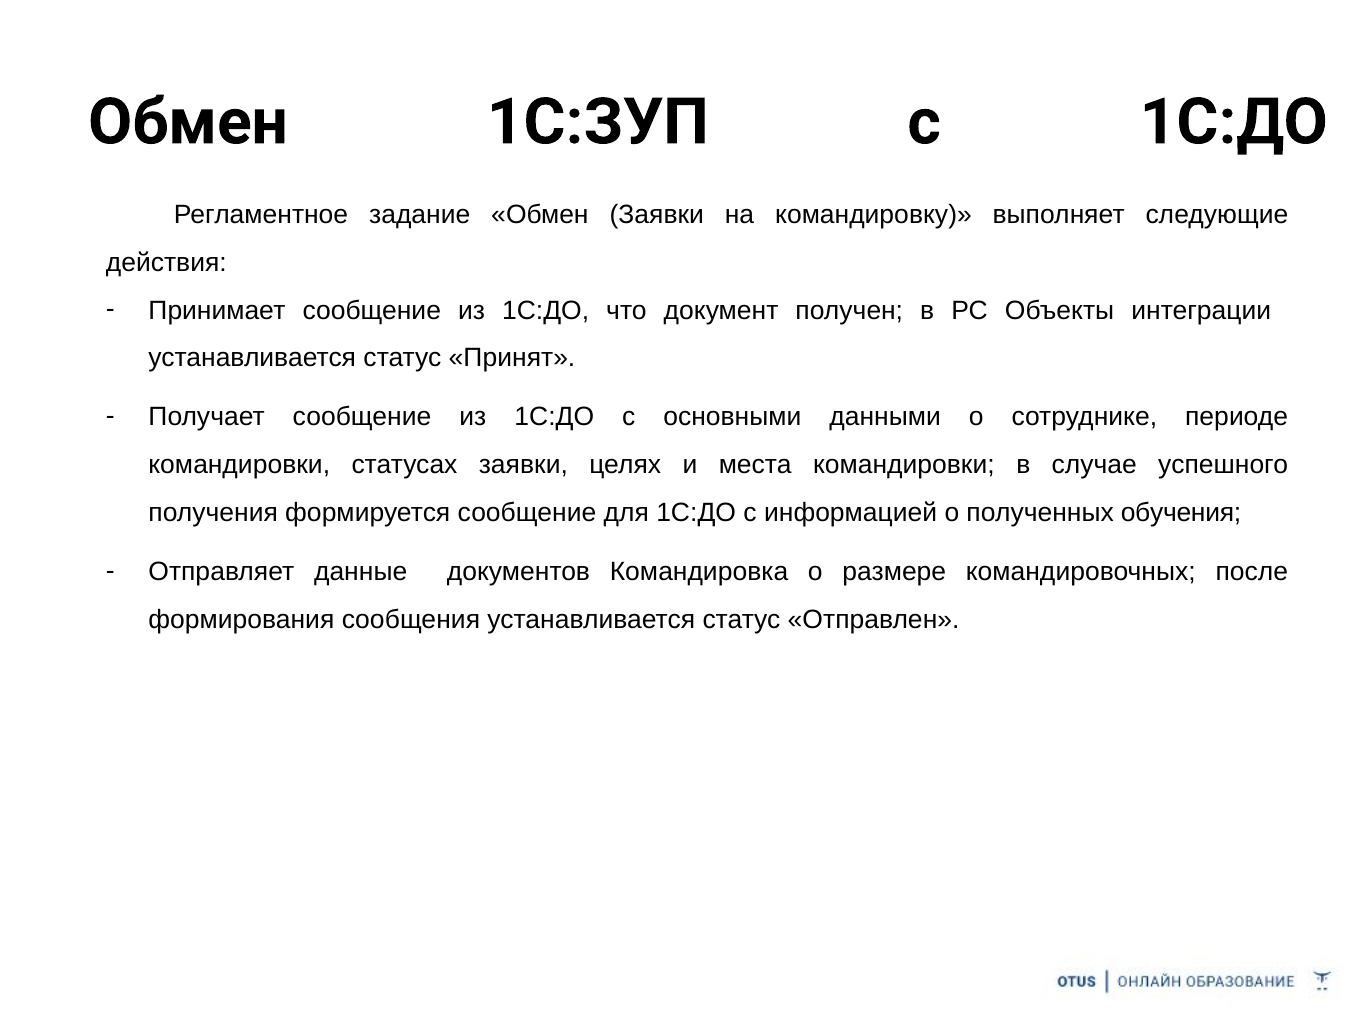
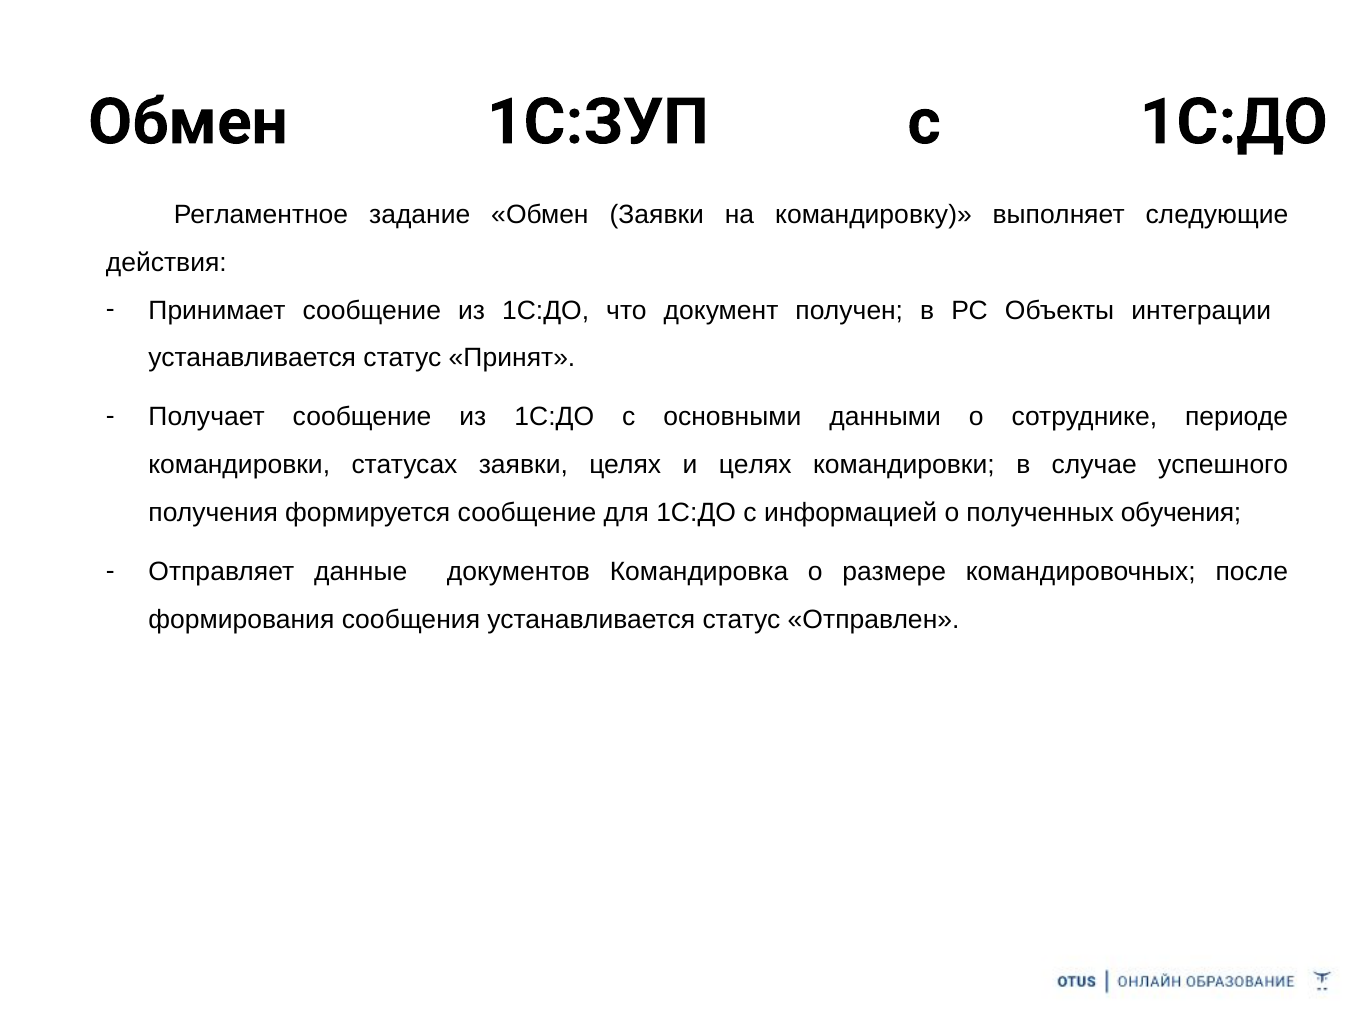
и места: места -> целях (755, 465)
